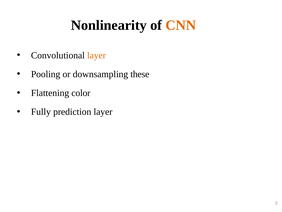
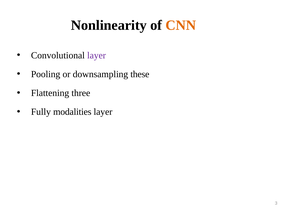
layer colour: orange -> purple (97, 55)
color: color -> three (81, 93)
prediction: prediction -> modalities (72, 112)
